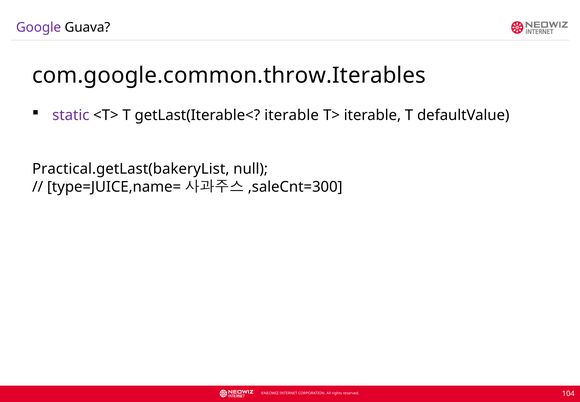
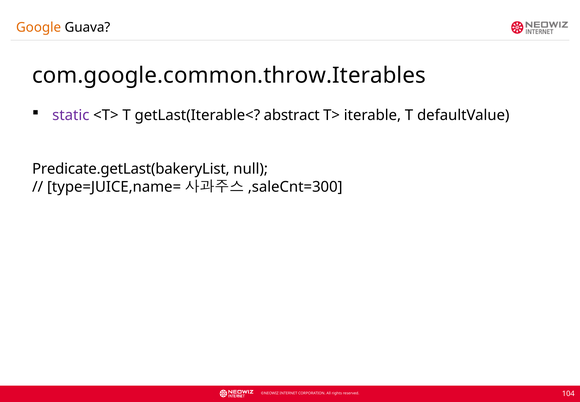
Google colour: purple -> orange (39, 27)
getLast(Iterable< iterable: iterable -> abstract (292, 115)
Practical.getLast(bakeryList: Practical.getLast(bakeryList -> Predicate.getLast(bakeryList (131, 169)
